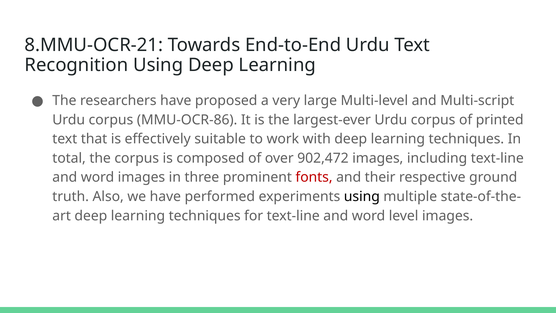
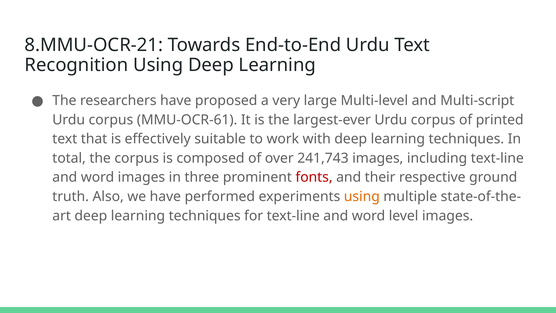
MMU-OCR-86: MMU-OCR-86 -> MMU-OCR-61 (187, 120)
902,472: 902,472 -> 241,743 (323, 158)
using colour: black -> orange (362, 196)
